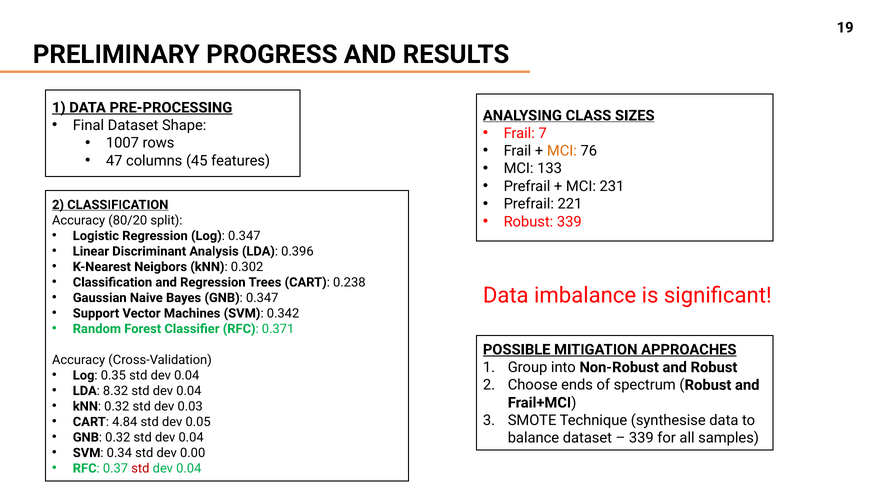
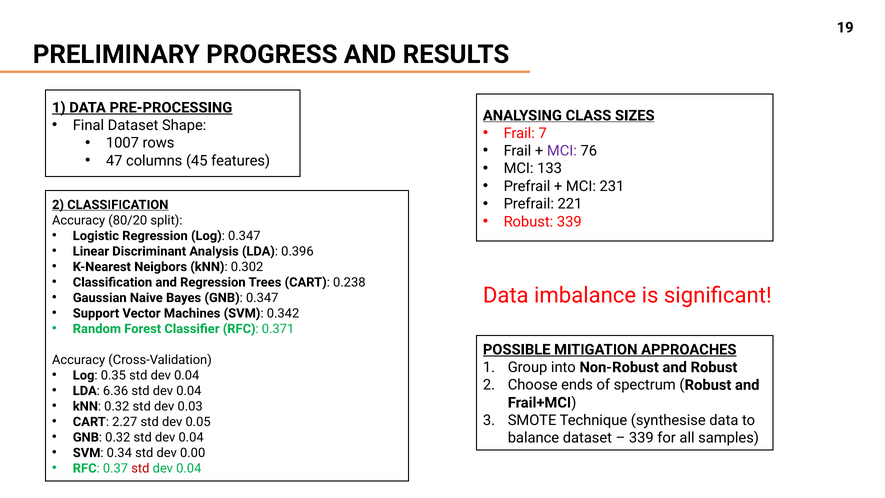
MCI colour: orange -> purple (562, 151)
8.32: 8.32 -> 6.36 (116, 391)
4.84: 4.84 -> 2.27 (125, 422)
